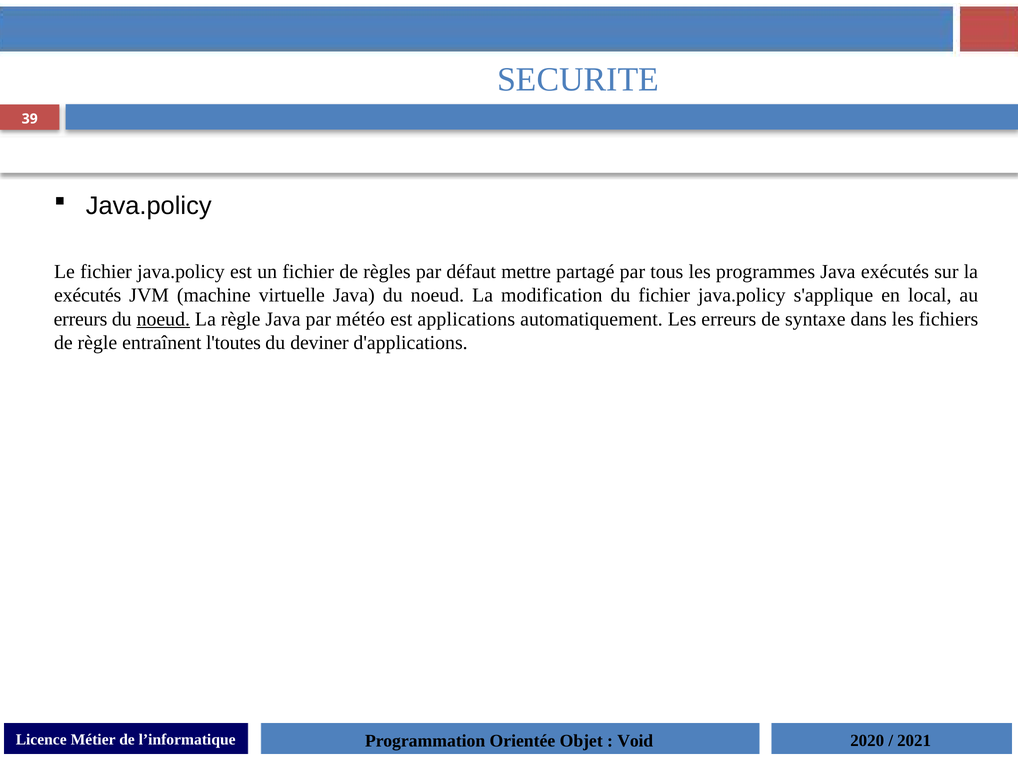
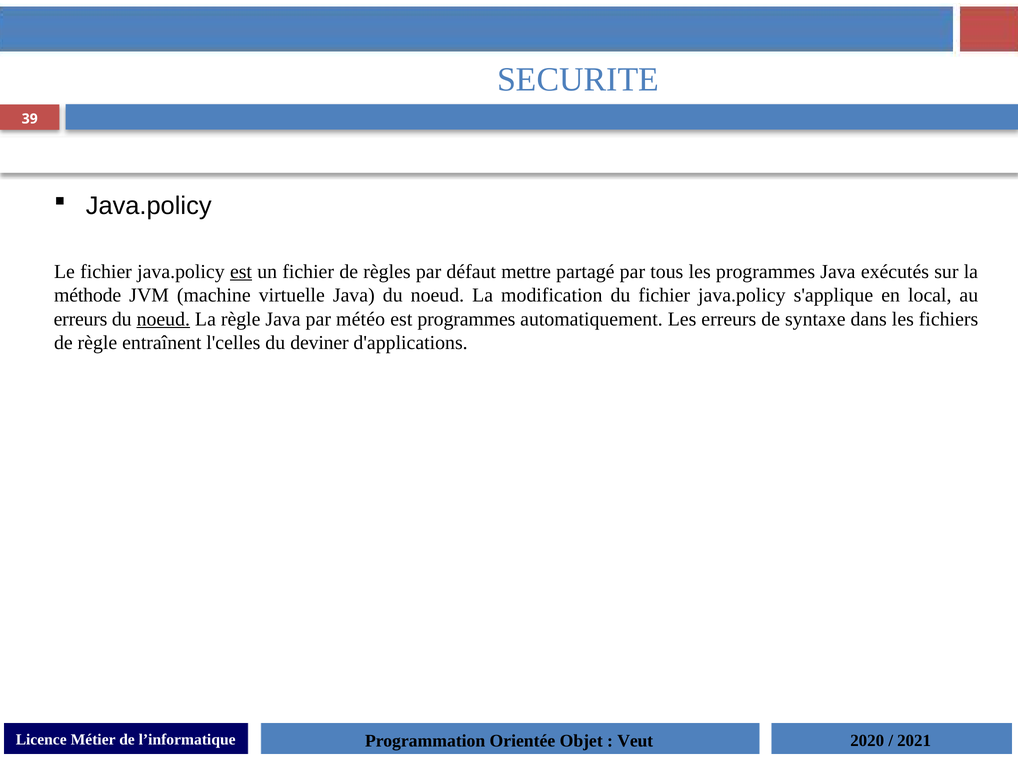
est underline: none -> present (241, 272)
exécutés: exécutés -> méthode (88, 295)
est applications: applications -> programmes (466, 319)
l'toutes: l'toutes -> l'celles (233, 343)
Void: Void -> Veut (635, 742)
